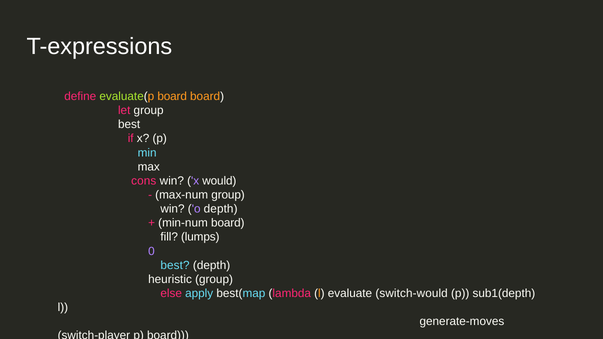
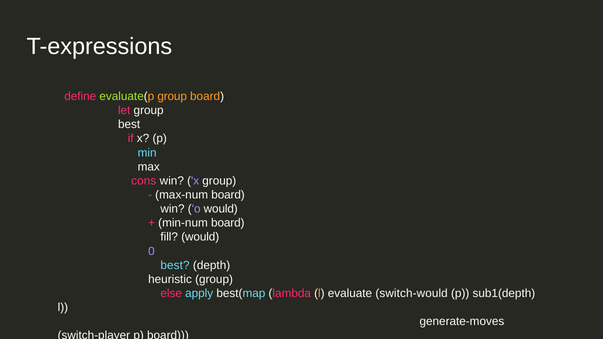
evaluate(p board: board -> group (172, 96)
x would: would -> group (219, 181)
max-num group: group -> board (228, 195)
o depth: depth -> would (221, 209)
fill lumps: lumps -> would (200, 237)
